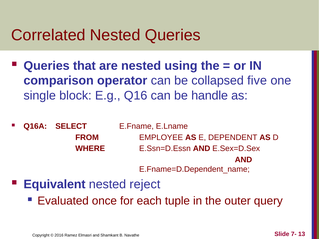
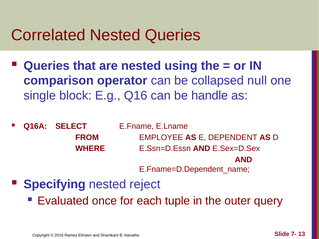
five: five -> null (257, 81)
Equivalent: Equivalent -> Specifying (55, 185)
